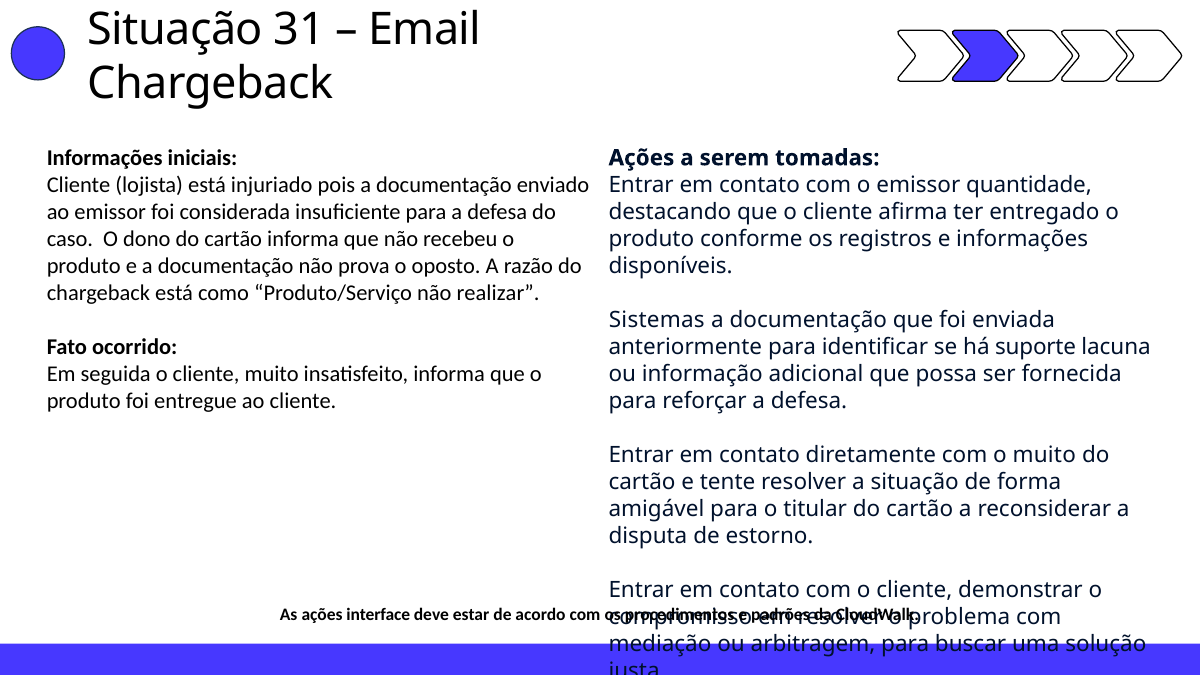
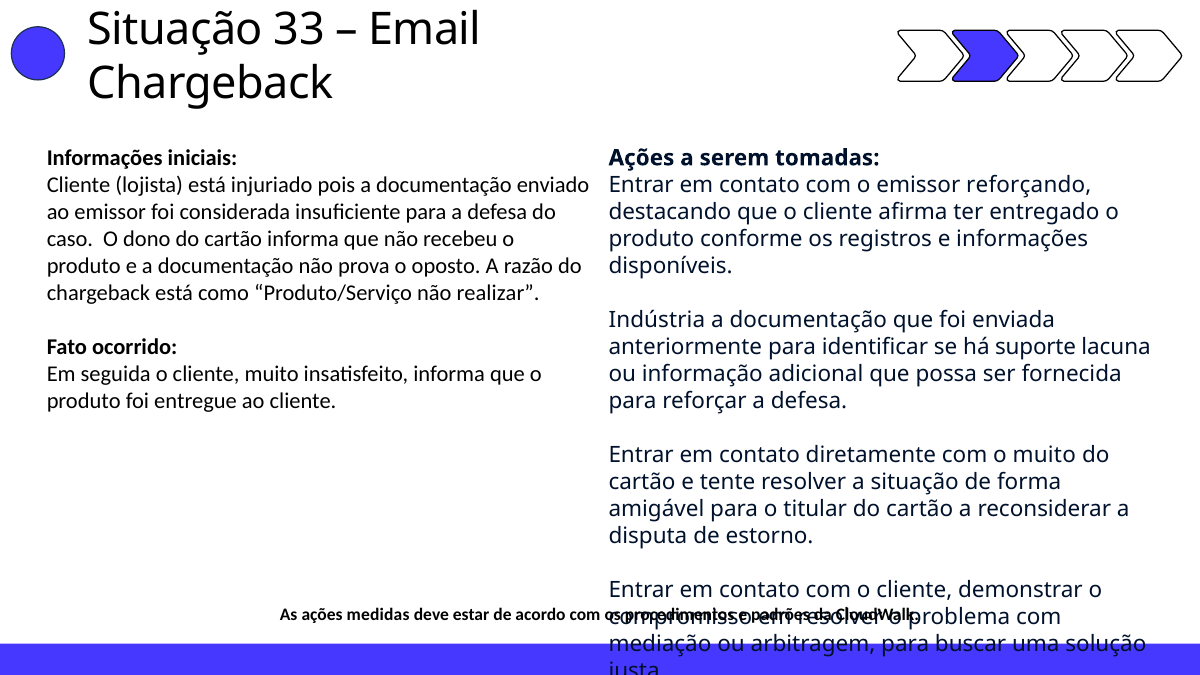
31: 31 -> 33 (299, 30)
quantidade: quantidade -> reforçando (1029, 185)
Sistemas: Sistemas -> Indústria (657, 320)
interface: interface -> medidas (378, 615)
